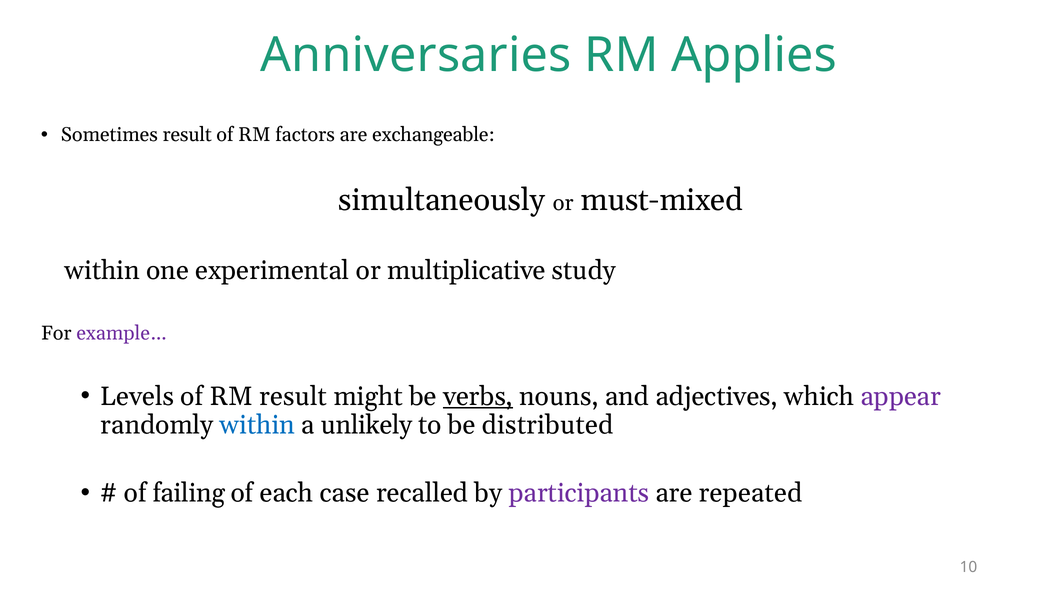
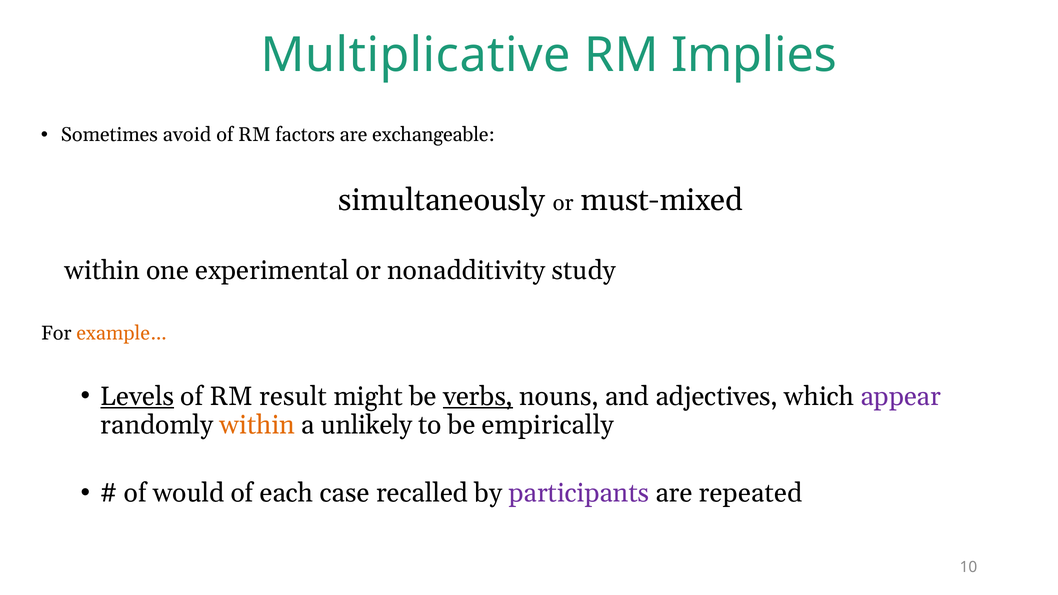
Anniversaries: Anniversaries -> Multiplicative (416, 55)
Applies: Applies -> Implies (754, 55)
Sometimes result: result -> avoid (187, 135)
multiplicative: multiplicative -> nonadditivity (466, 271)
example… colour: purple -> orange (121, 333)
Levels underline: none -> present (137, 396)
within colour: blue -> orange (257, 425)
distributed: distributed -> empirically (548, 425)
failing: failing -> would (189, 493)
